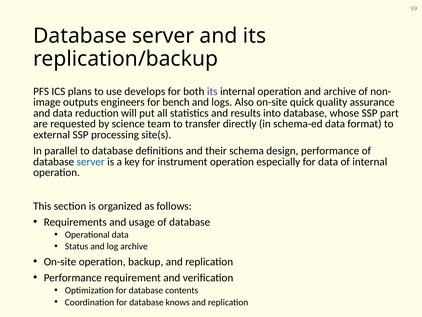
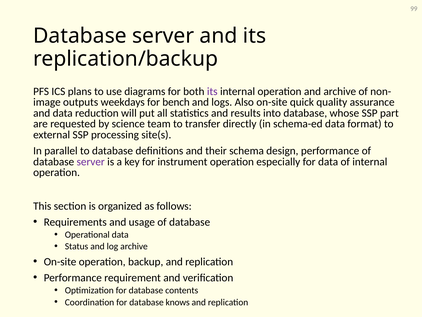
develops: develops -> diagrams (145, 91)
engineers: engineers -> weekdays (123, 102)
server colour: blue -> purple (91, 162)
